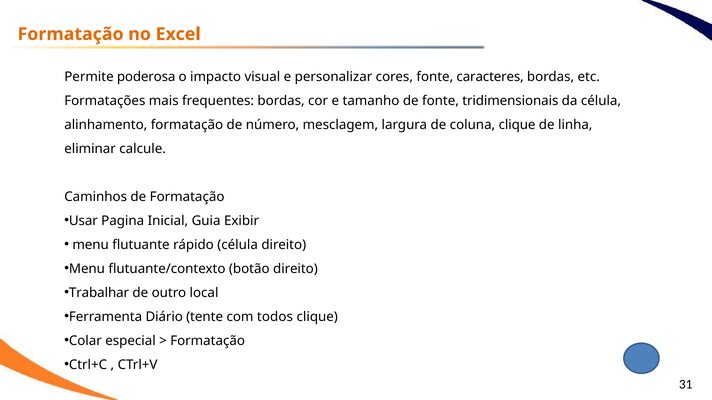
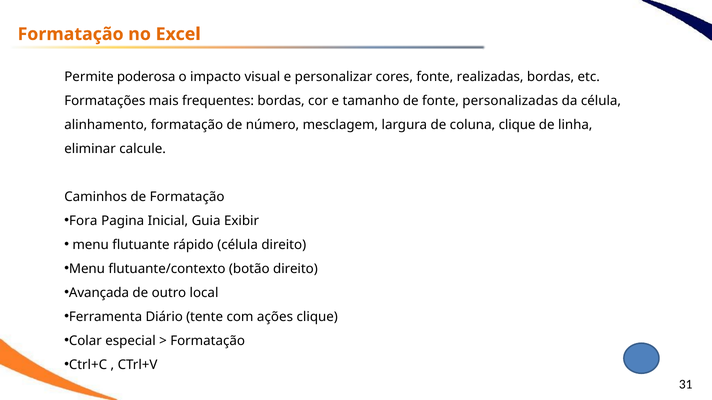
caracteres: caracteres -> realizadas (490, 77)
tridimensionais: tridimensionais -> personalizadas (510, 101)
Usar: Usar -> Fora (83, 221)
Trabalhar: Trabalhar -> Avançada (99, 293)
todos: todos -> ações (275, 317)
